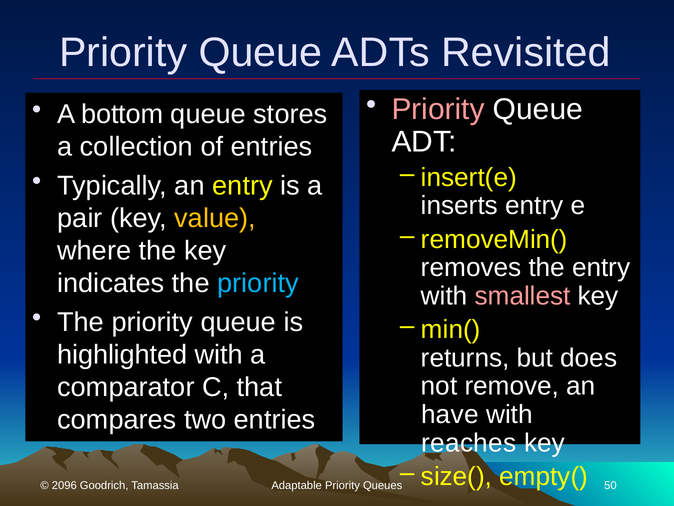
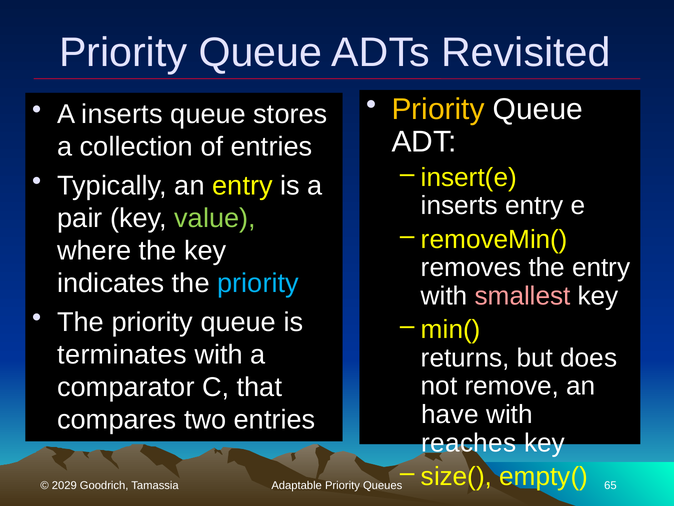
Priority colour: pink -> yellow (438, 109)
A bottom: bottom -> inserts (122, 114)
value colour: yellow -> light green (215, 218)
highlighted: highlighted -> terminates (122, 354)
2096: 2096 -> 2029 (64, 485)
50: 50 -> 65 (610, 485)
